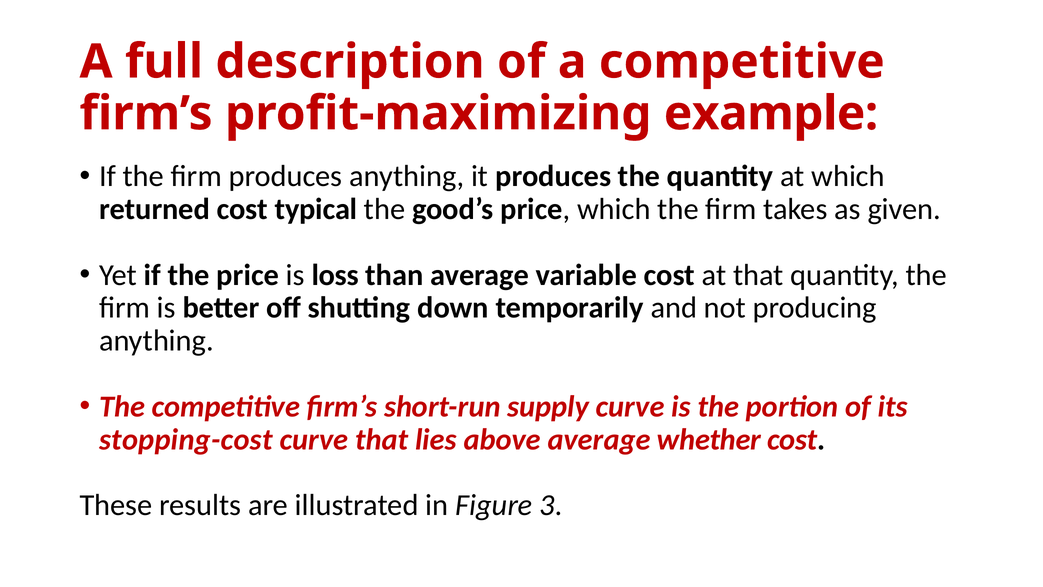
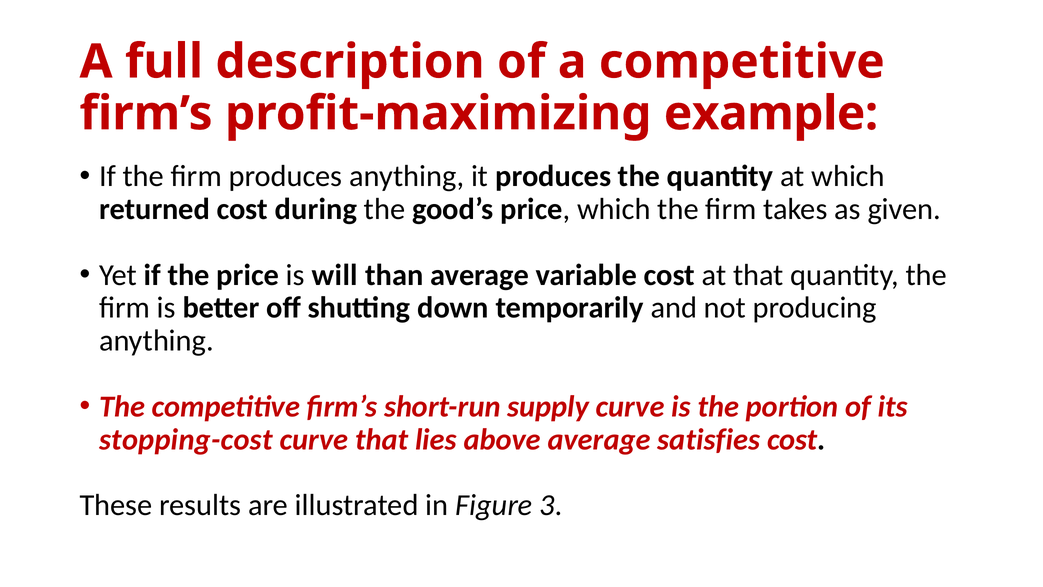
typical: typical -> during (316, 209)
loss: loss -> will (335, 275)
whether: whether -> satisfies (709, 439)
